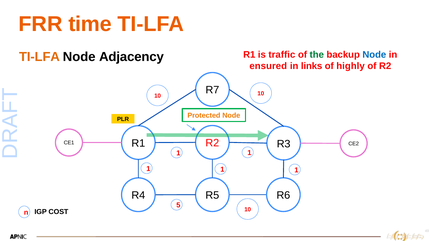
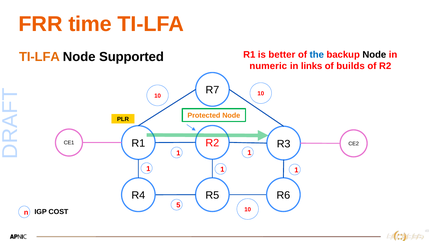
Adjacency: Adjacency -> Supported (131, 57)
traffic: traffic -> better (282, 55)
the colour: green -> blue (317, 55)
Node colour: blue -> black (374, 55)
ensured: ensured -> numeric (268, 66)
highly: highly -> builds (351, 66)
